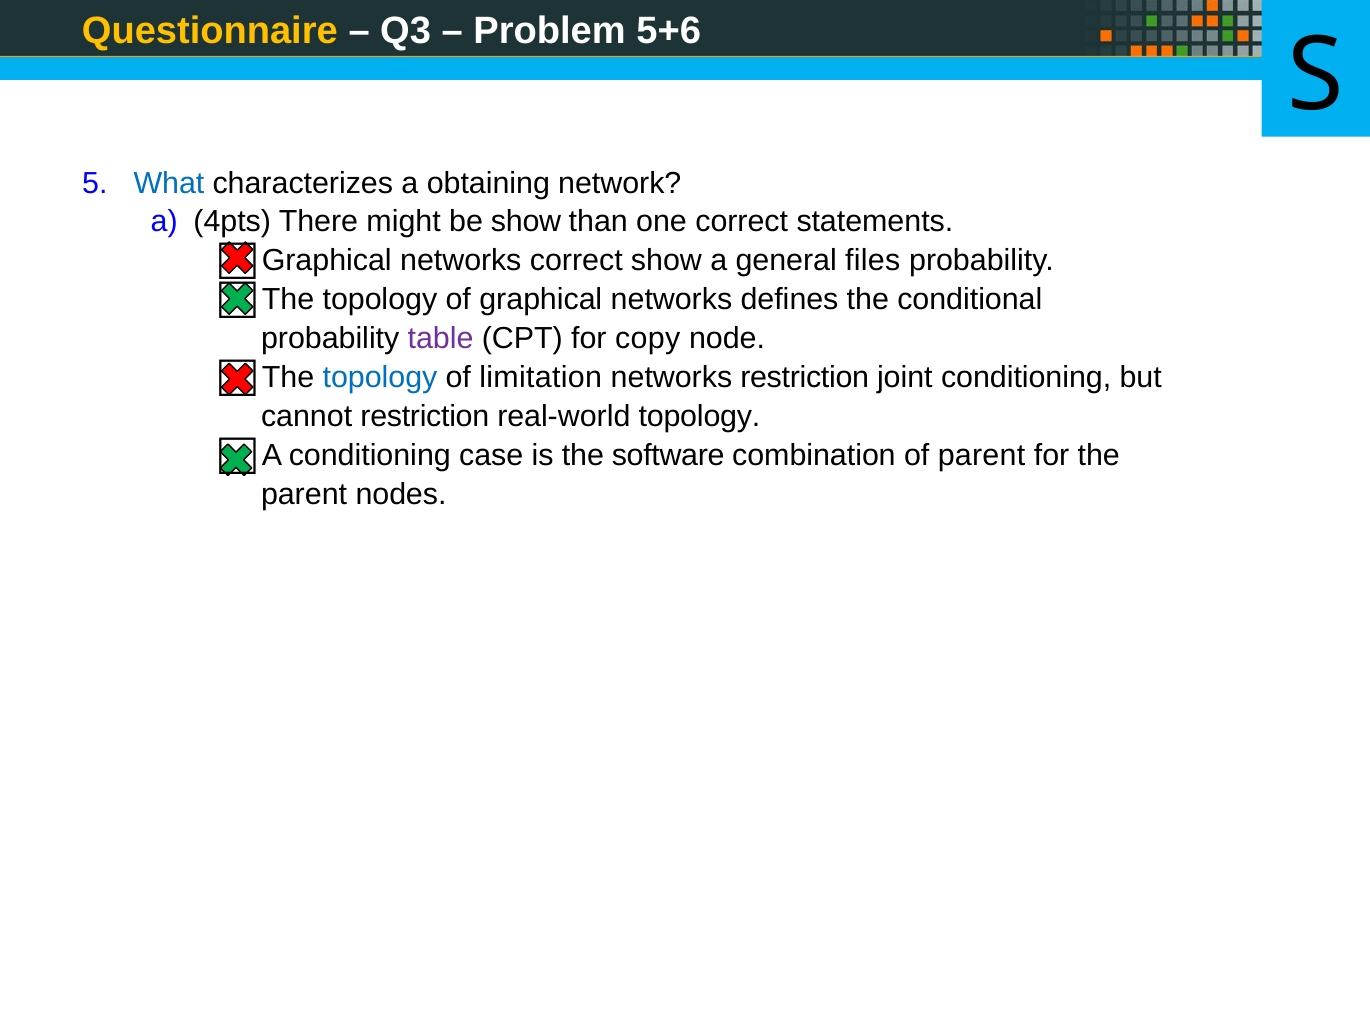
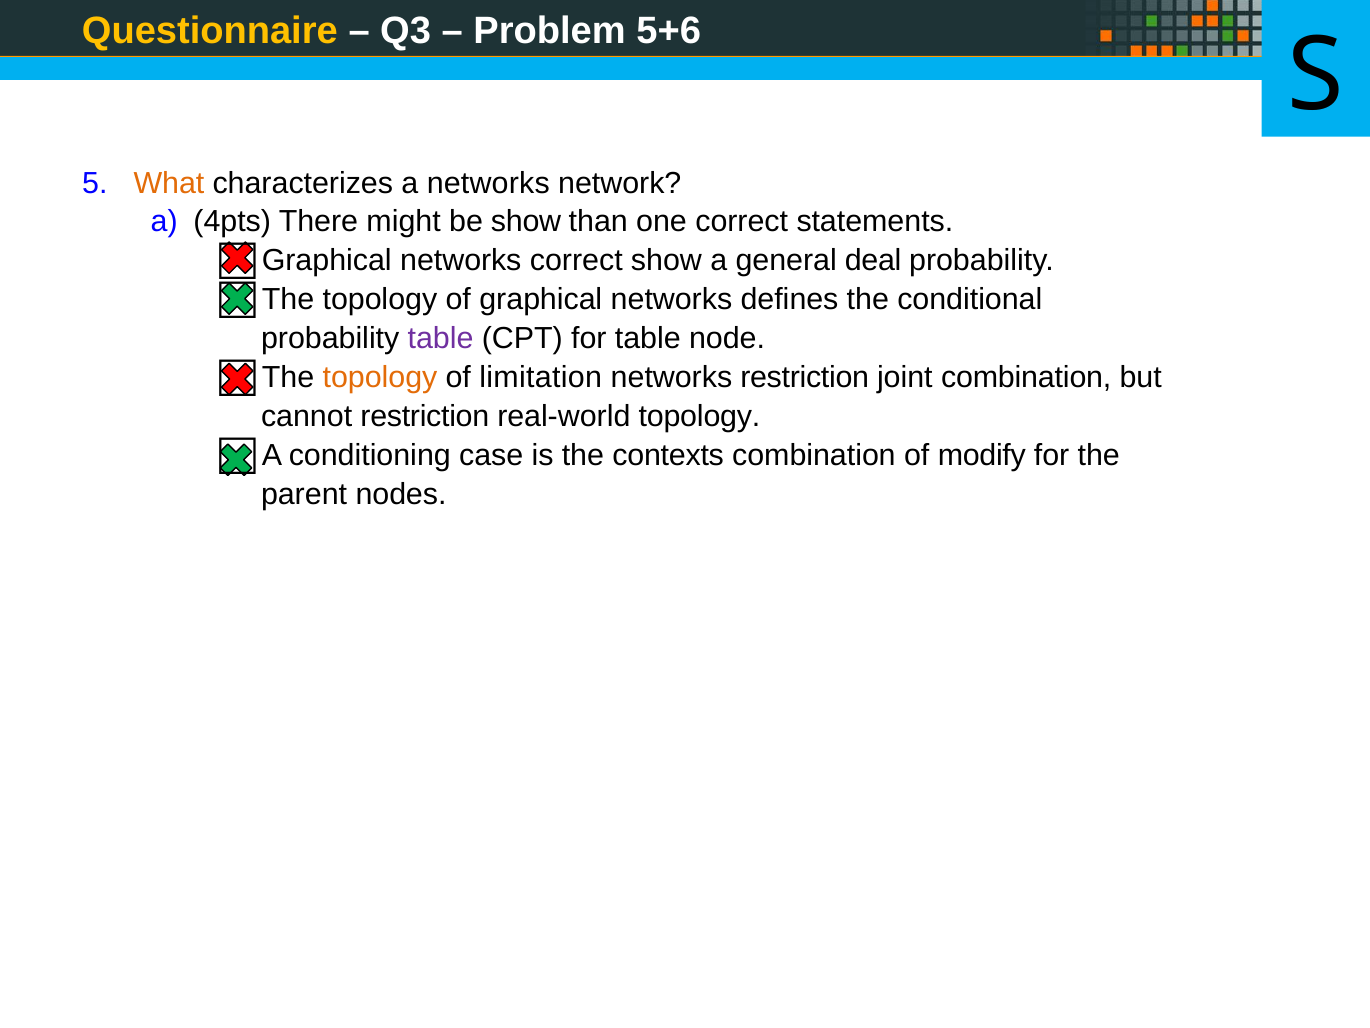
What colour: blue -> orange (169, 183)
a obtaining: obtaining -> networks (488, 183)
files: files -> deal (873, 261)
for copy: copy -> table (648, 339)
topology colour: blue -> orange (380, 378)
joint conditioning: conditioning -> combination (1026, 378)
software: software -> contexts (668, 455)
of parent: parent -> modify (982, 455)
